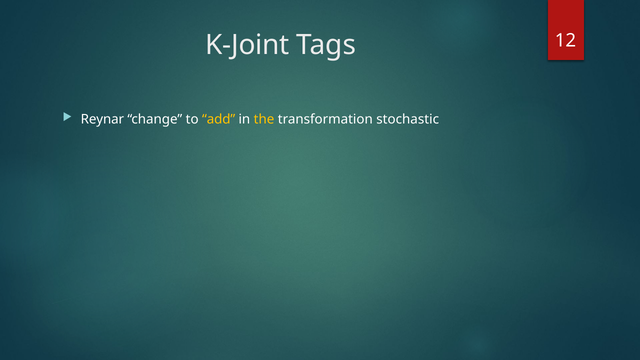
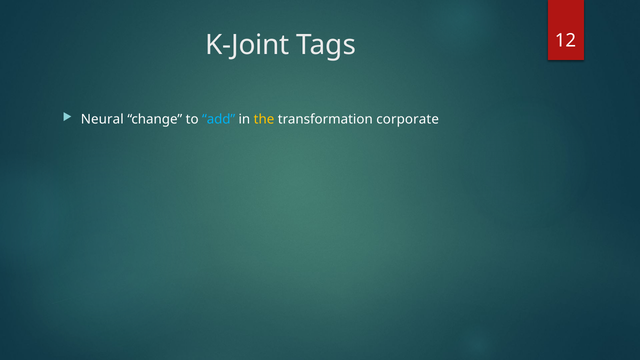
Reynar: Reynar -> Neural (102, 119)
add colour: yellow -> light blue (219, 119)
stochastic: stochastic -> corporate (408, 119)
